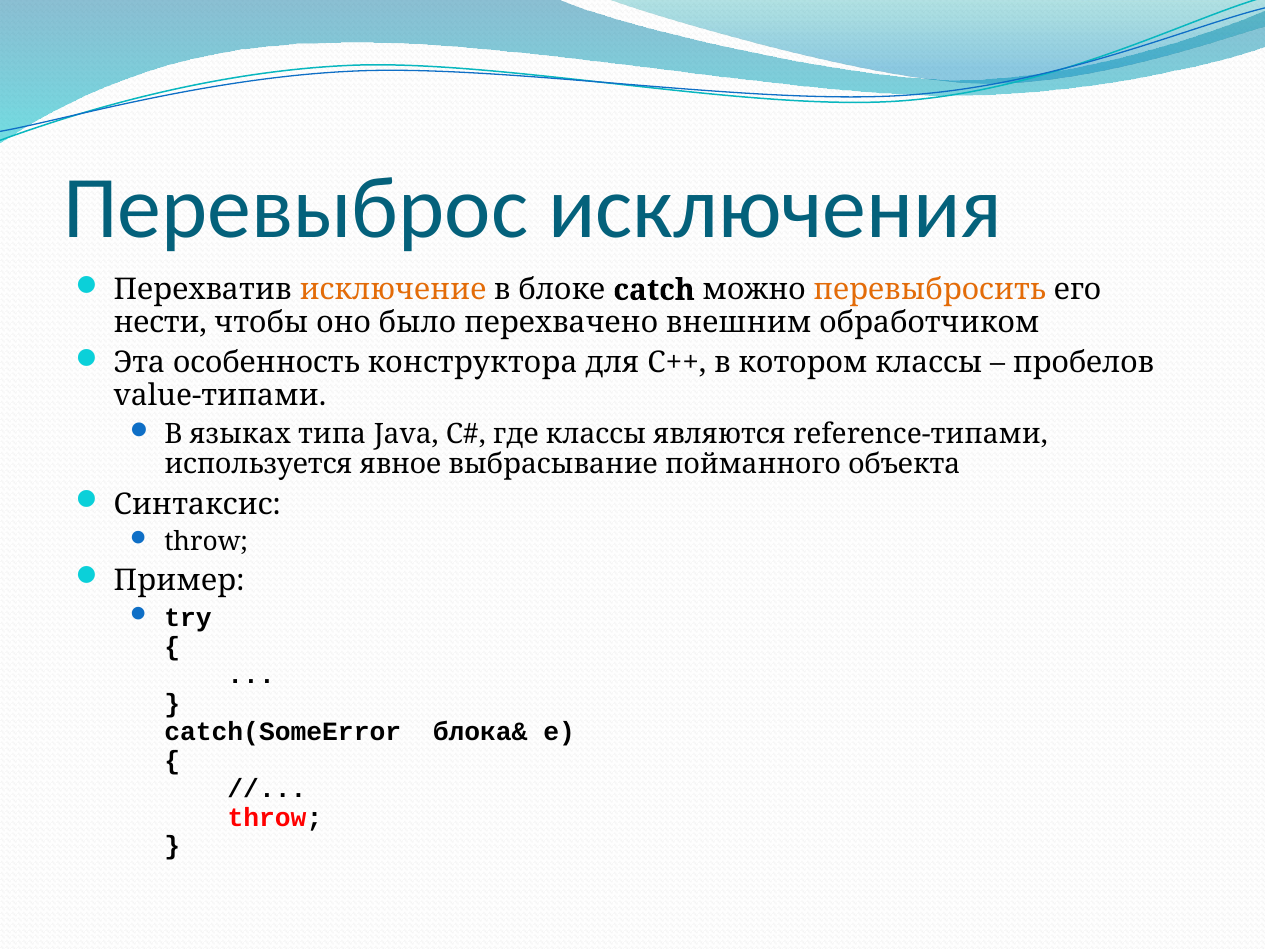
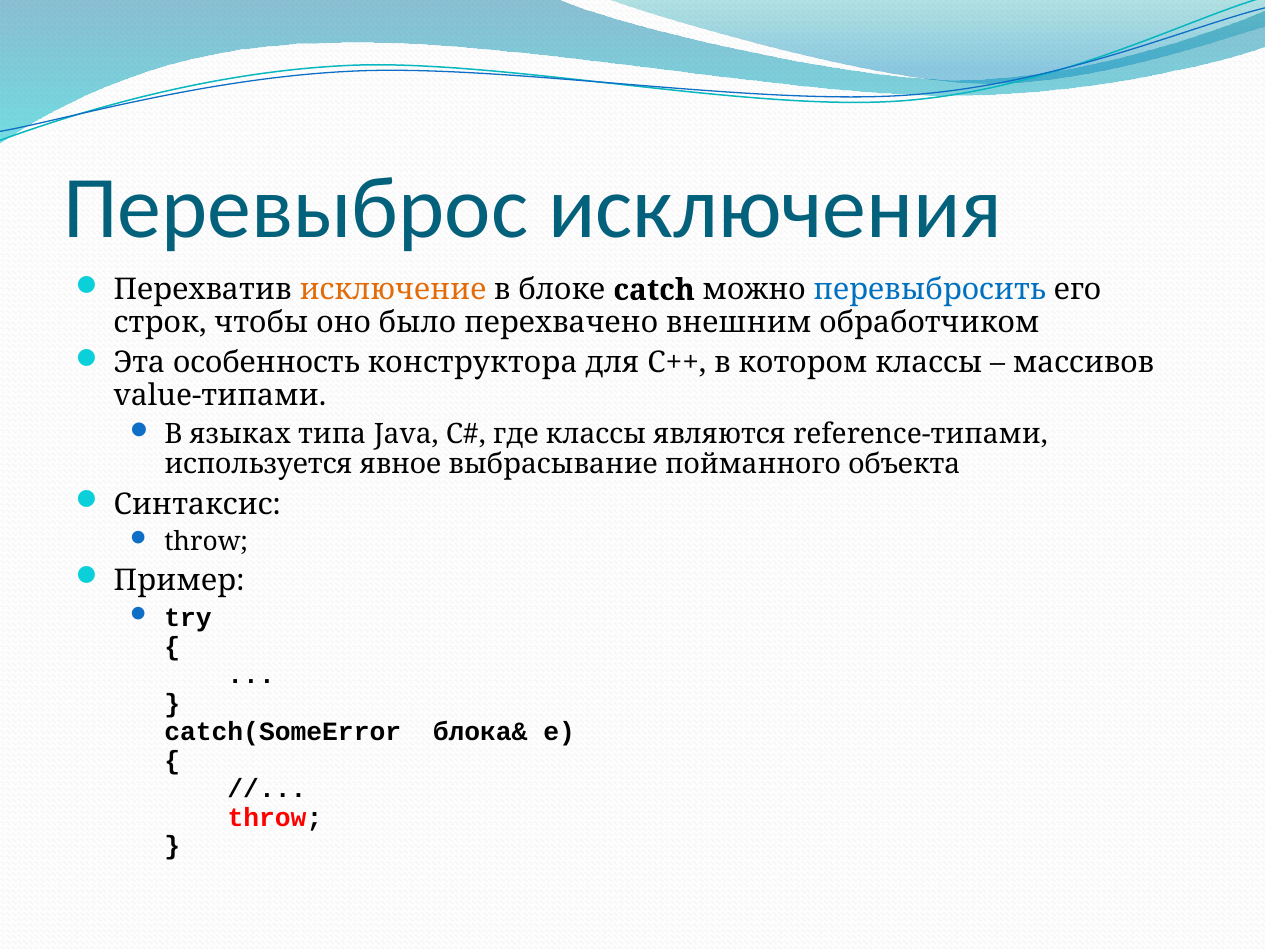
перевыбросить colour: orange -> blue (930, 290)
нести: нести -> строк (160, 322)
пробелов: пробелов -> массивов (1084, 363)
